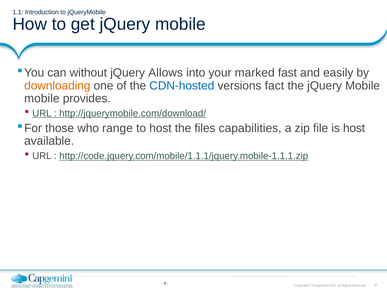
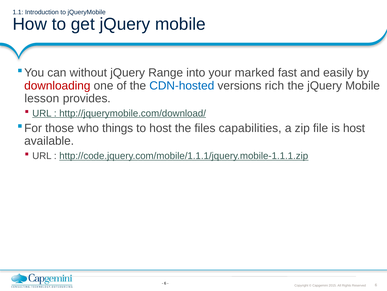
Allows: Allows -> Range (166, 73)
downloading colour: orange -> red (57, 85)
fact: fact -> rich (274, 85)
mobile: mobile -> lesson (42, 98)
range: range -> things (118, 128)
